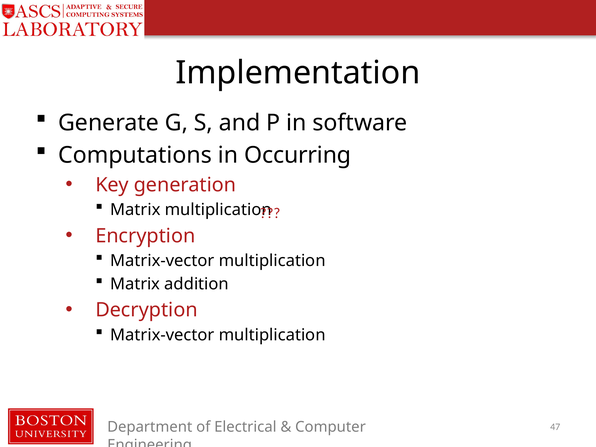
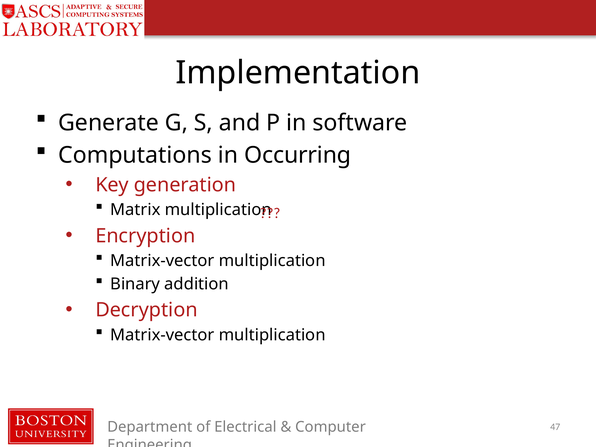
Matrix: Matrix -> Binary (135, 284)
